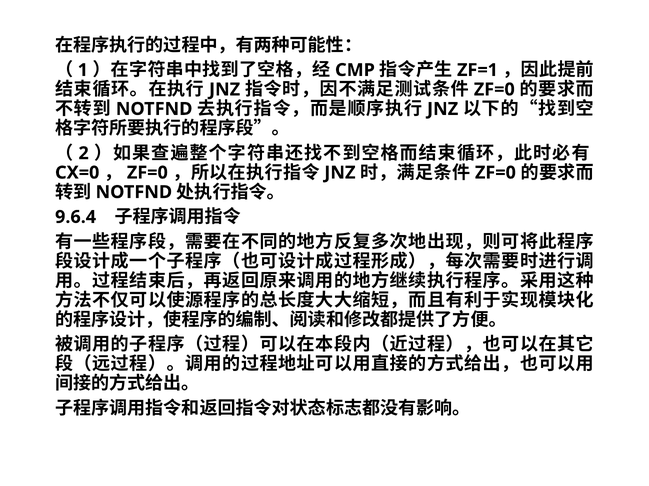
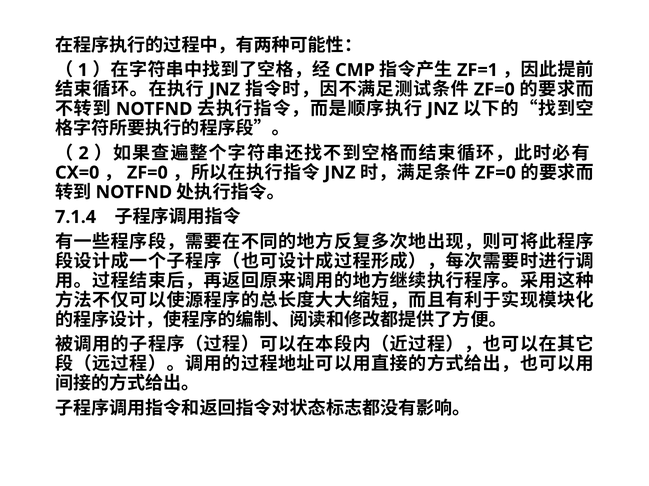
9.6.4: 9.6.4 -> 7.1.4 (76, 217)
